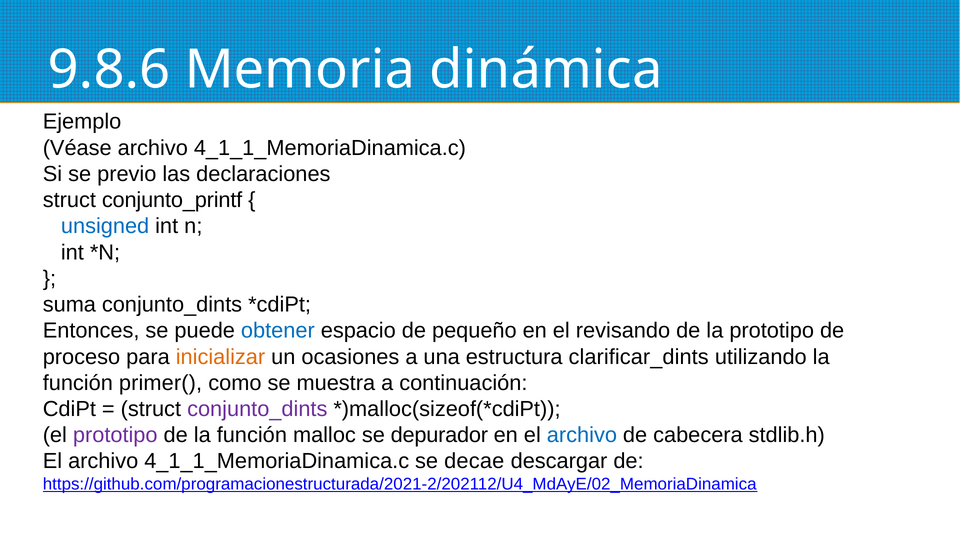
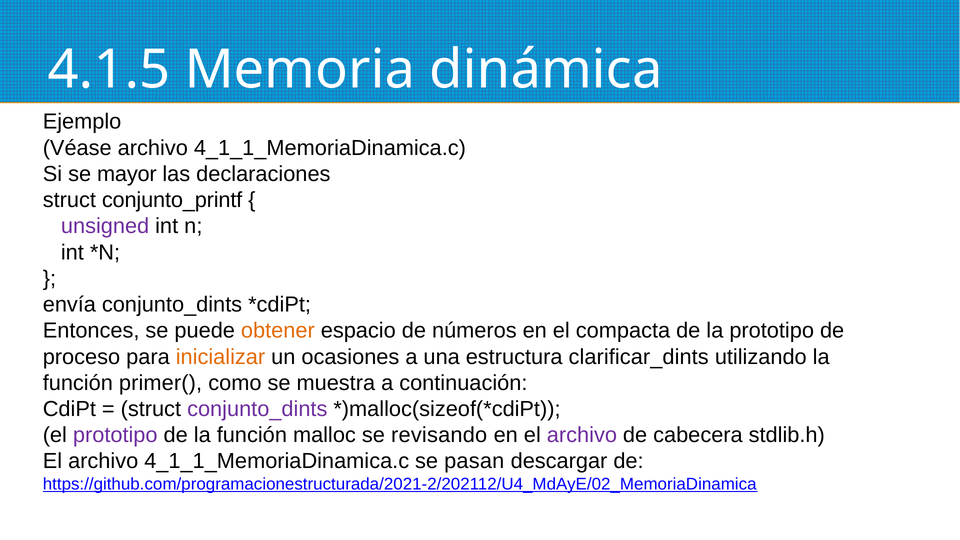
9.8.6: 9.8.6 -> 4.1.5 (109, 70)
previo: previo -> mayor (127, 174)
unsigned colour: blue -> purple (105, 226)
suma: suma -> envía (69, 305)
obtener colour: blue -> orange (278, 331)
pequeño: pequeño -> números (474, 331)
revisando: revisando -> compacta (623, 331)
depurador: depurador -> revisando (439, 435)
archivo colour: blue -> purple (582, 435)
decae: decae -> pasan (474, 461)
